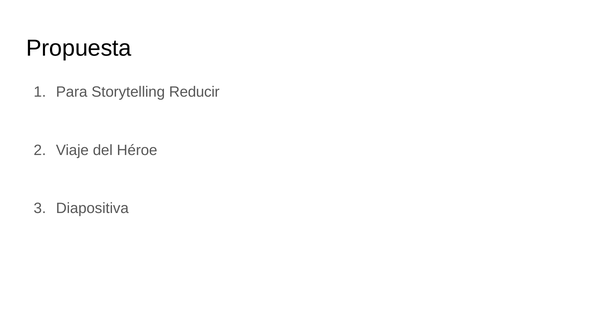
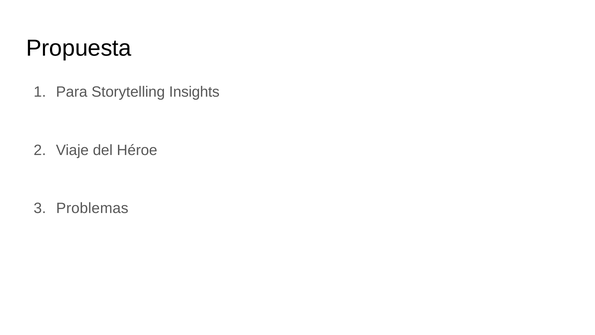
Reducir: Reducir -> Insights (194, 92)
Diapositiva: Diapositiva -> Problemas (92, 208)
